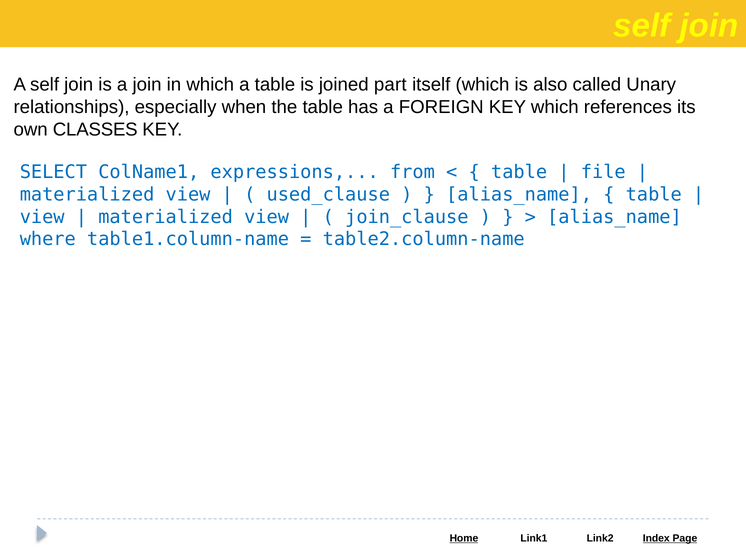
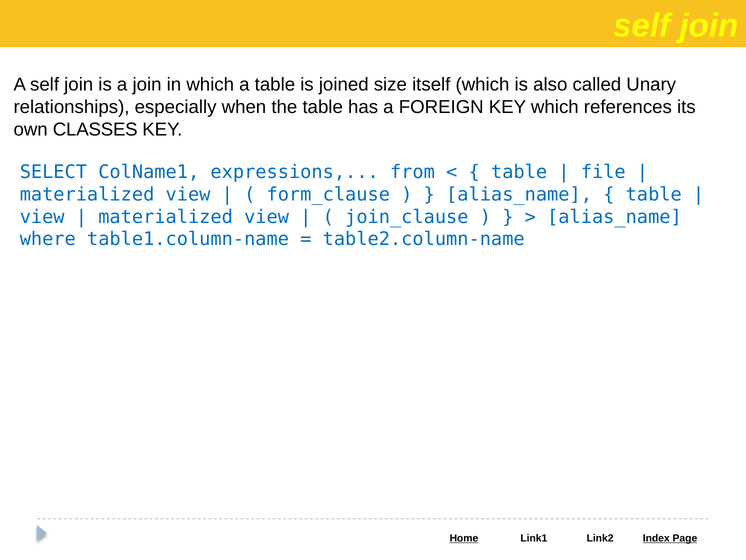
part: part -> size (390, 85)
used_clause: used_clause -> form_clause (328, 194)
